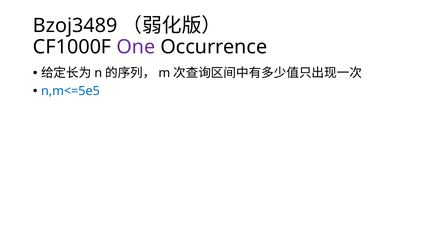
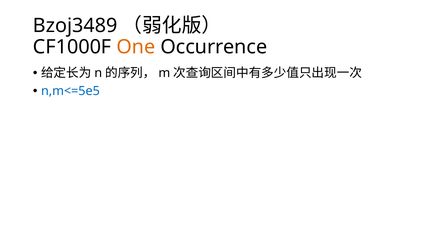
One colour: purple -> orange (136, 47)
